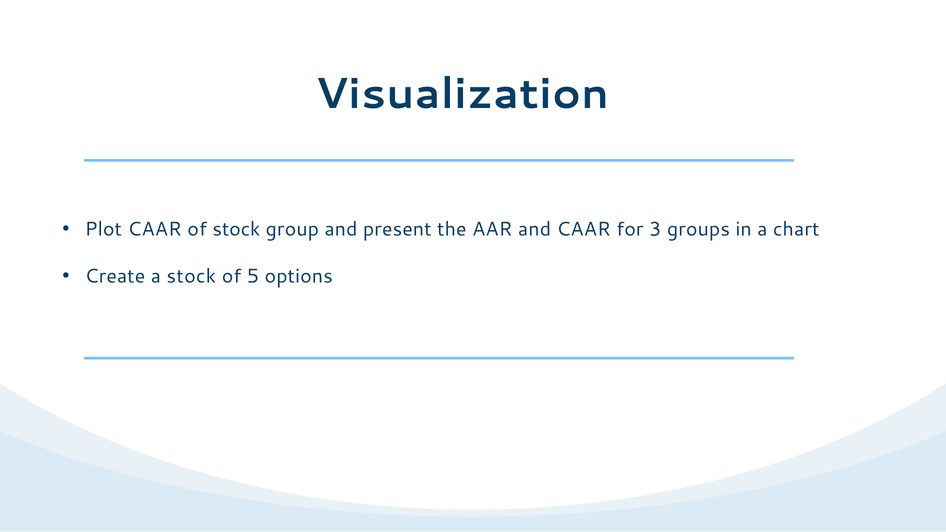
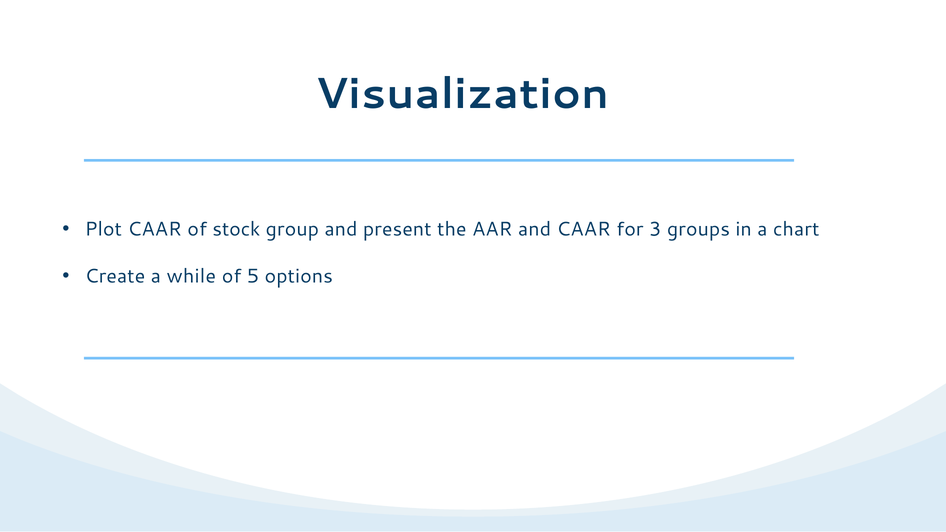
a stock: stock -> while (191, 277)
